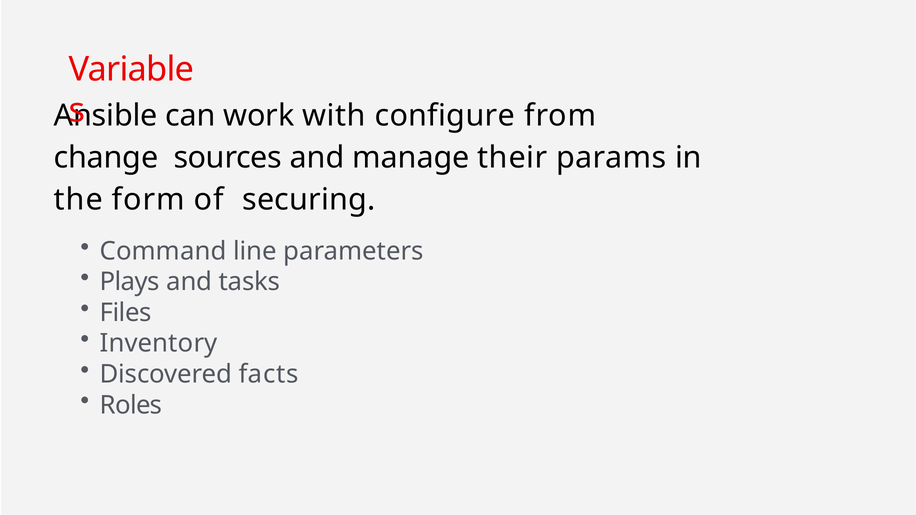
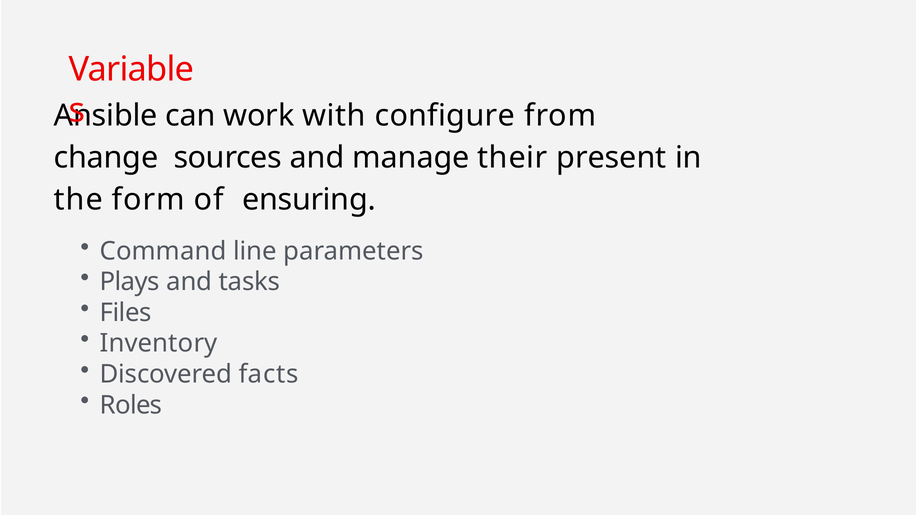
params: params -> present (611, 158)
securing: securing -> ensuring (309, 200)
